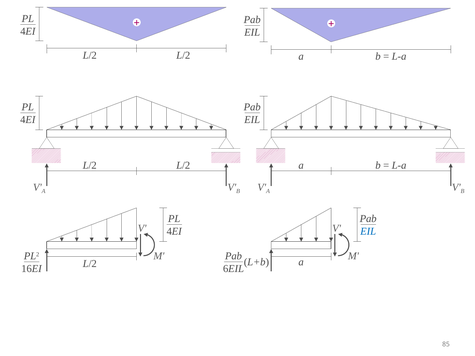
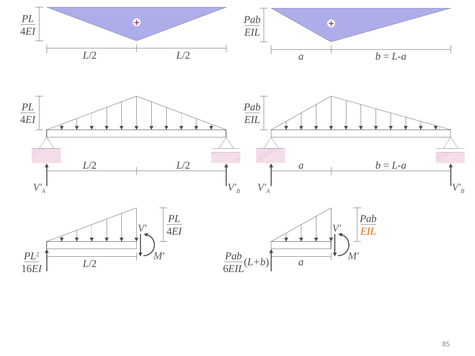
EIL colour: blue -> orange (368, 231)
